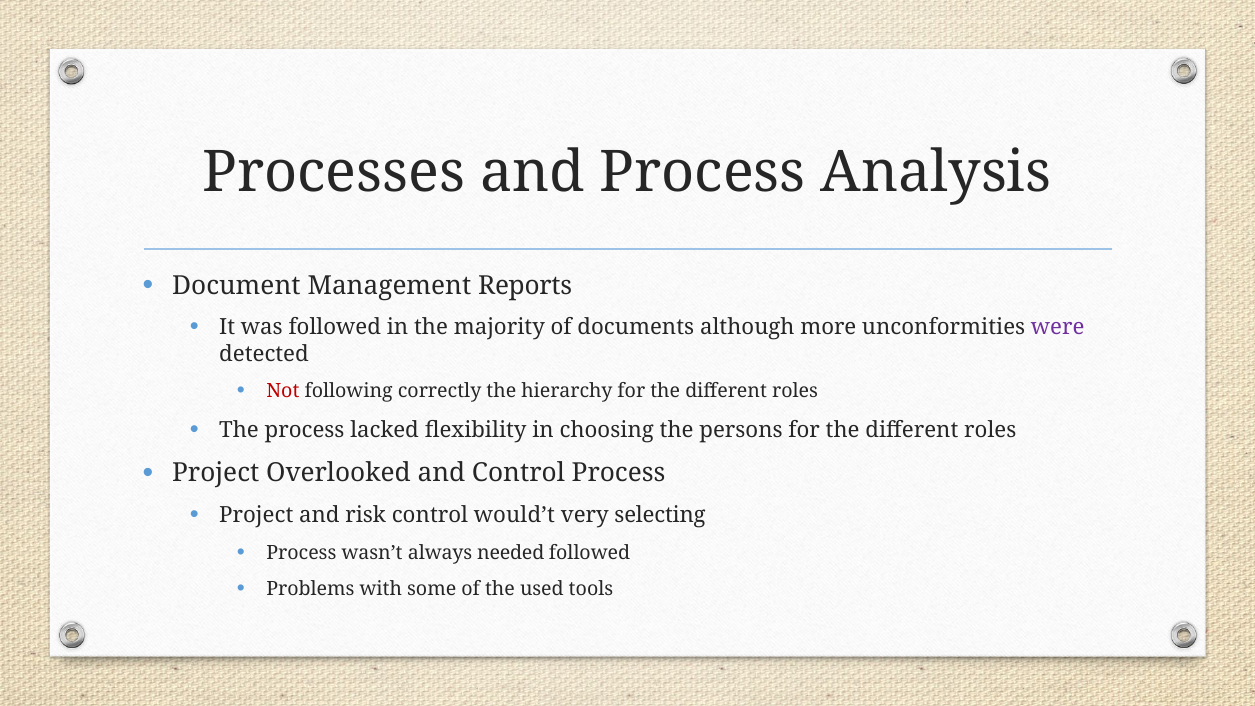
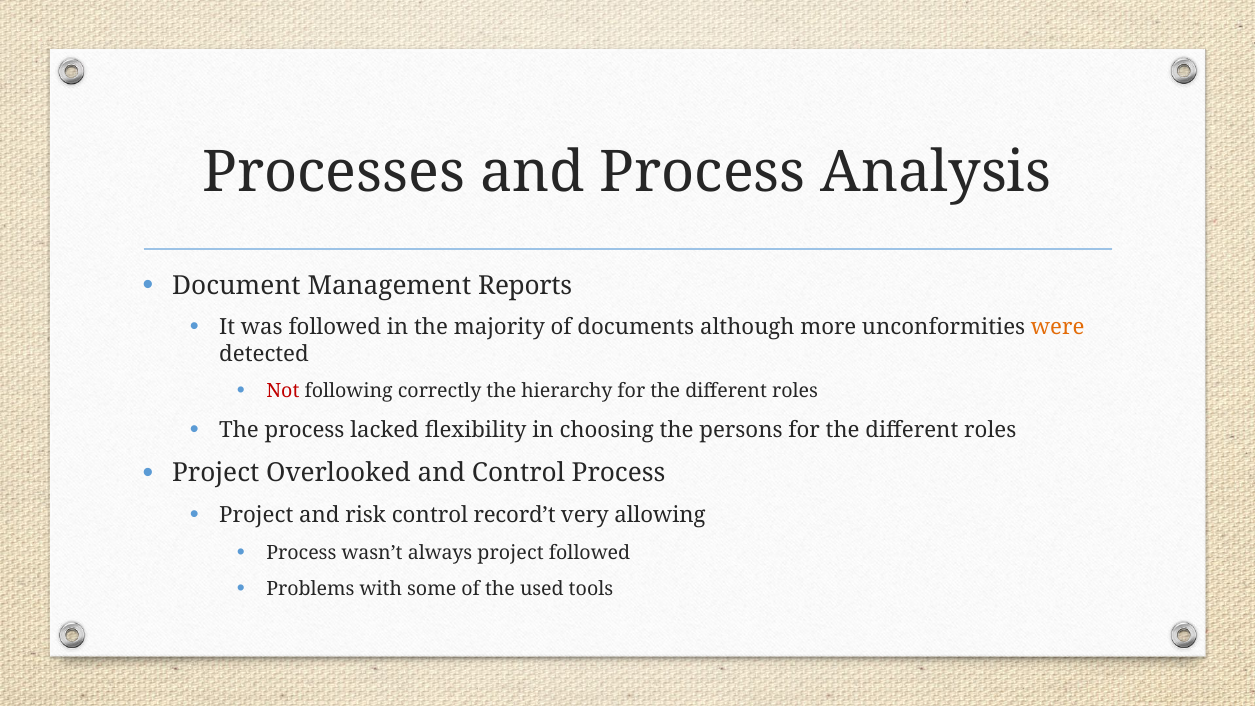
were colour: purple -> orange (1058, 327)
would’t: would’t -> record’t (515, 515)
selecting: selecting -> allowing (660, 515)
always needed: needed -> project (511, 553)
